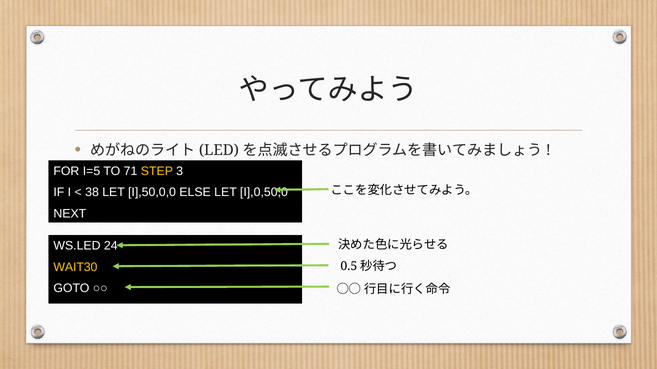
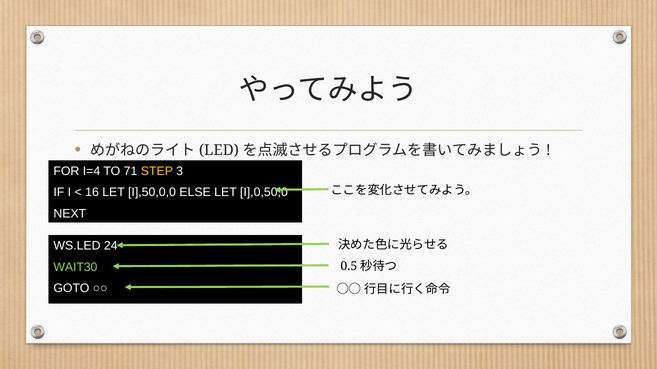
I=5: I=5 -> I=4 (92, 171)
38: 38 -> 16 (92, 193)
WAIT30 colour: yellow -> light green (75, 268)
